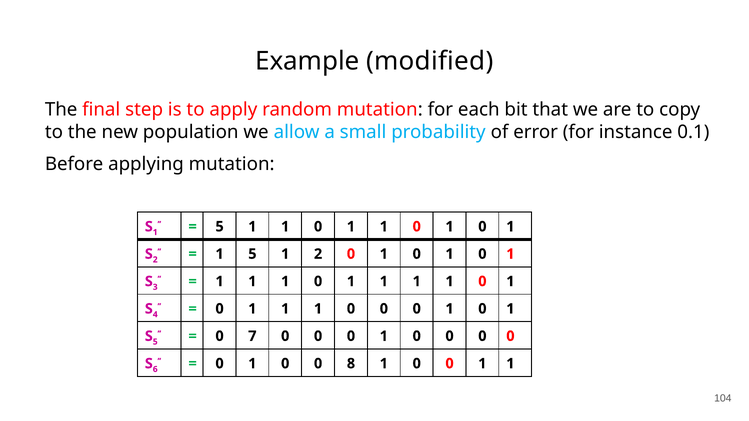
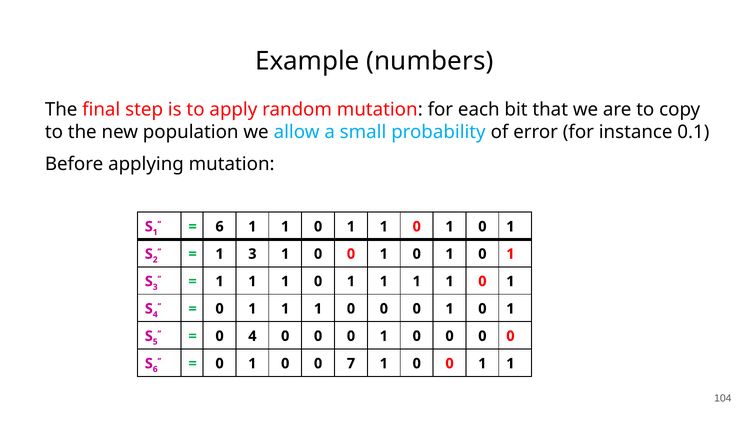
modified: modified -> numbers (430, 61)
5: 5 -> 6 (220, 227)
1 5: 5 -> 3 (252, 254)
2: 2 -> 0 (318, 254)
0 7: 7 -> 4 (252, 336)
8: 8 -> 7 (351, 364)
